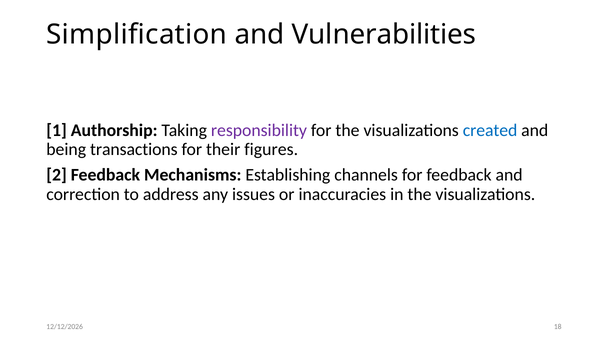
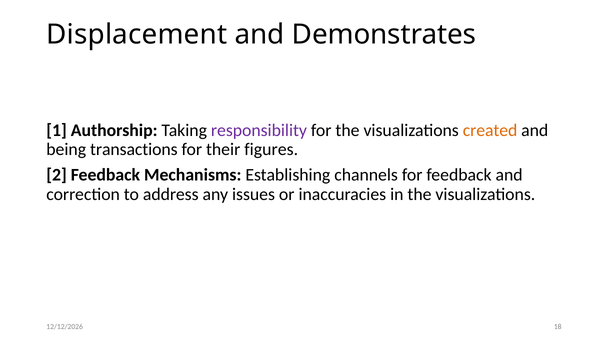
Simplification: Simplification -> Displacement (137, 34)
Vulnerabilities: Vulnerabilities -> Demonstrates (384, 34)
created colour: blue -> orange (490, 130)
